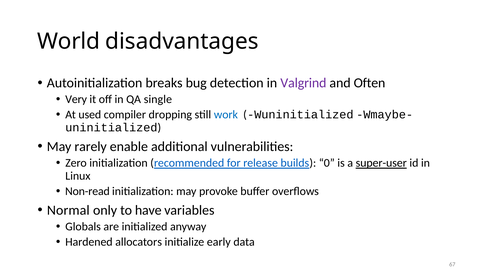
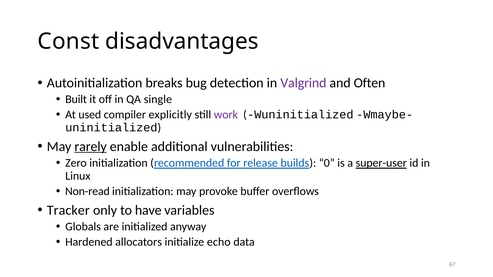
World: World -> Const (68, 41)
Very: Very -> Built (76, 100)
dropping: dropping -> explicitly (170, 115)
work colour: blue -> purple (226, 115)
rarely underline: none -> present (91, 147)
Normal: Normal -> Tracker (68, 210)
early: early -> echo (219, 242)
